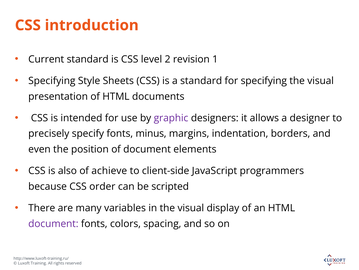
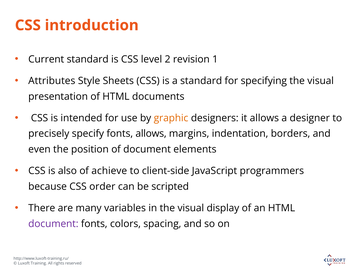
Specifying: Specifying -> Attributes (52, 81)
graphic colour: purple -> orange (171, 118)
fonts minus: minus -> allows (151, 133)
